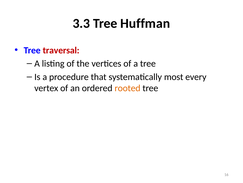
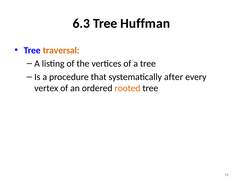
3.3: 3.3 -> 6.3 (81, 23)
traversal colour: red -> orange (61, 50)
most: most -> after (174, 77)
